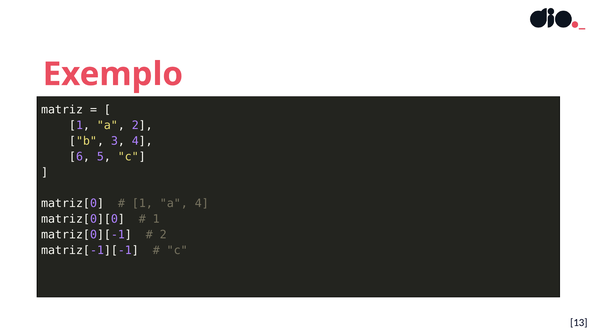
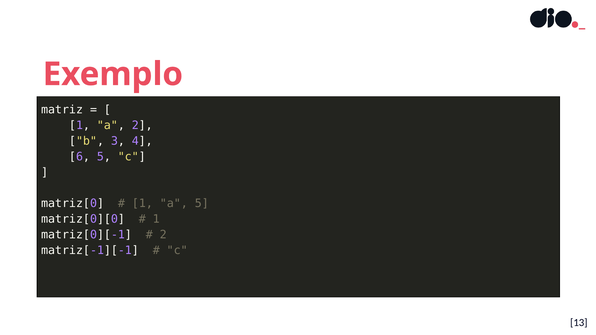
a 4: 4 -> 5 (202, 204)
